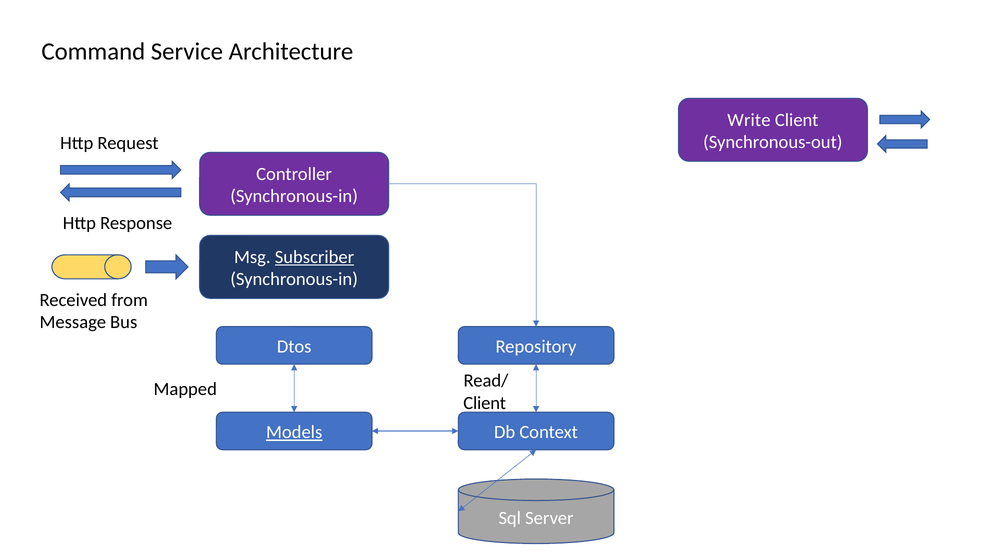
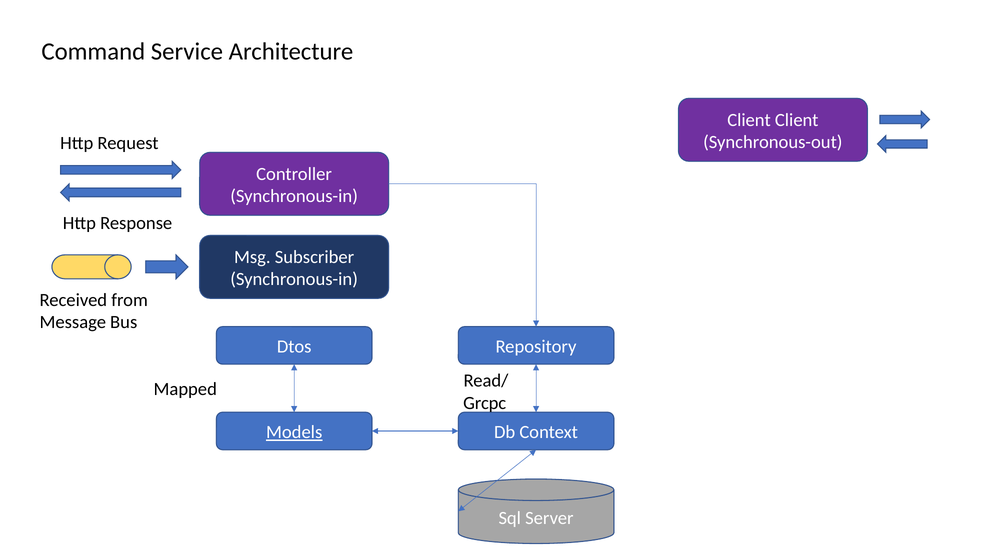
Write: Write -> Client (749, 120)
Subscriber underline: present -> none (314, 257)
Client: Client -> Grcpc (485, 403)
